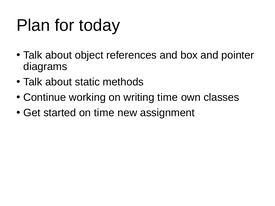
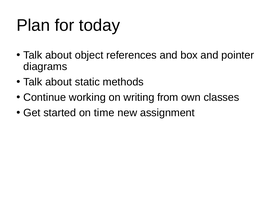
writing time: time -> from (168, 97)
